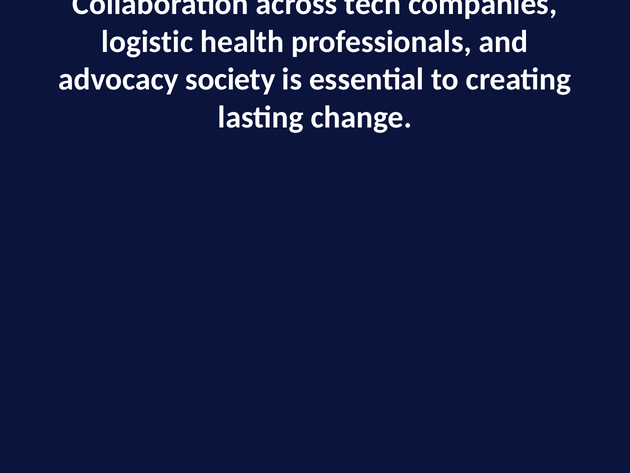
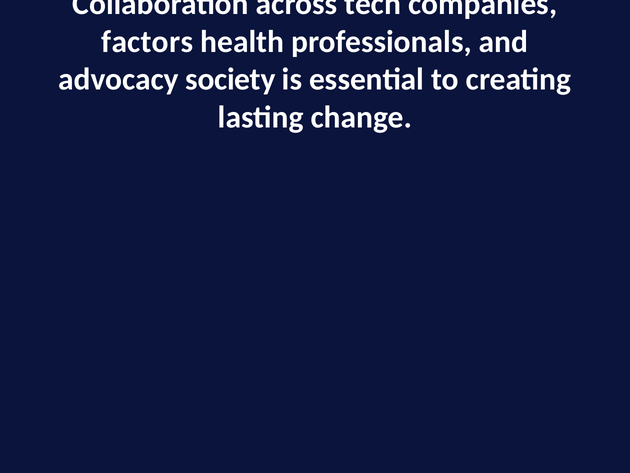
logistic: logistic -> factors (147, 42)
